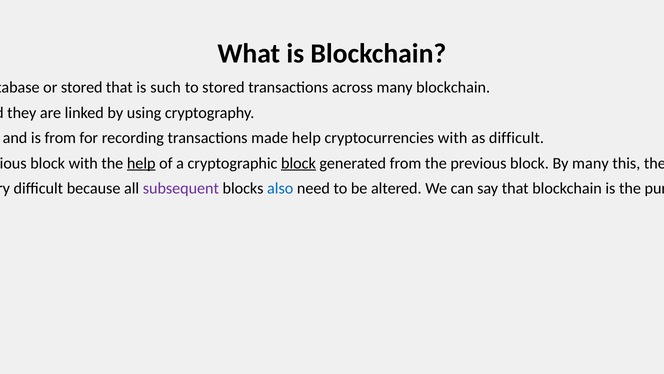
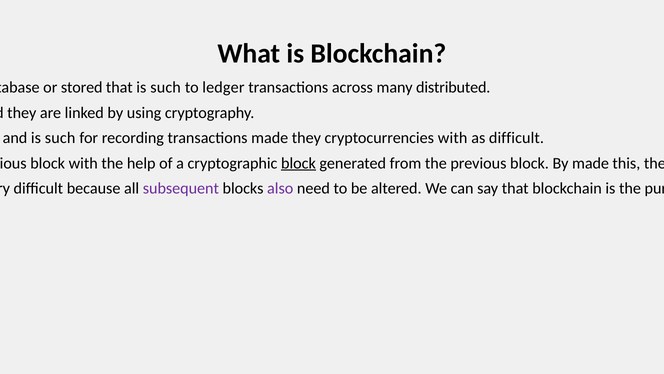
to stored: stored -> ledger (223, 88)
many blockchain: blockchain -> distributed (453, 88)
and is from: from -> such (60, 138)
made help: help -> they (306, 138)
help underline: present -> none (141, 163)
By many: many -> made (591, 163)
also colour: blue -> purple (280, 188)
